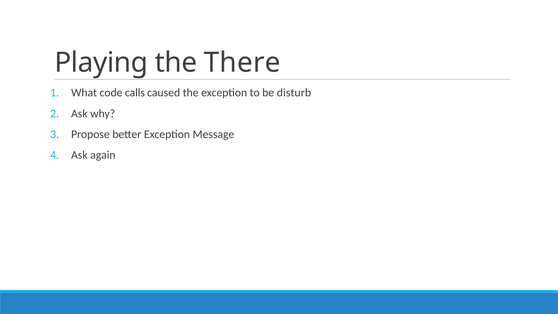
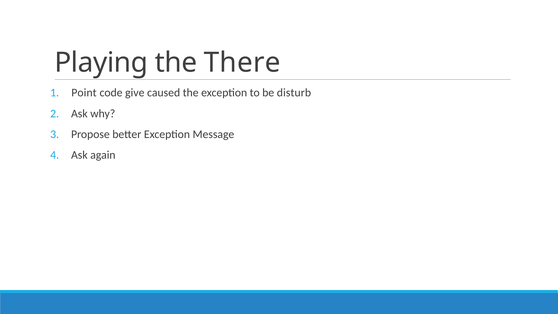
What: What -> Point (84, 93)
calls: calls -> give (135, 93)
